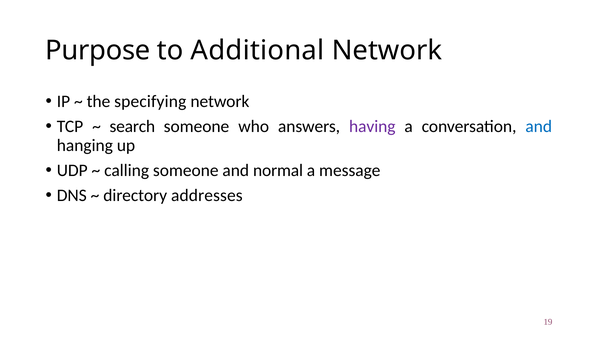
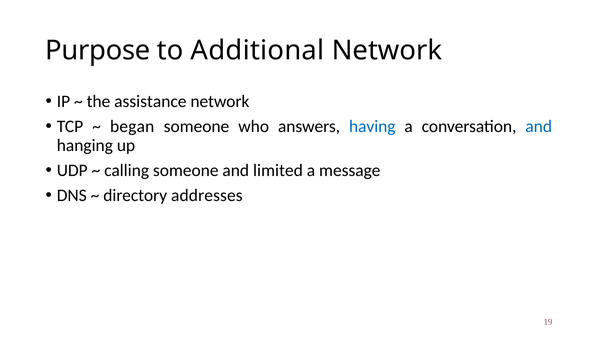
specifying: specifying -> assistance (150, 101)
search: search -> began (132, 126)
having colour: purple -> blue (372, 126)
normal: normal -> limited (278, 170)
